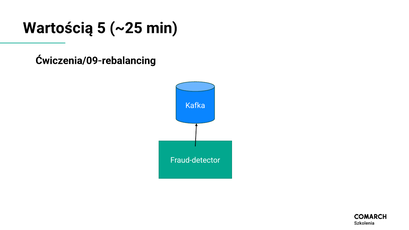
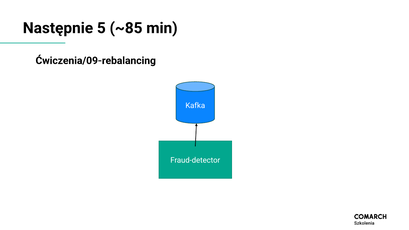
Wartością: Wartością -> Następnie (58, 28)
~25: ~25 -> ~85 (126, 28)
